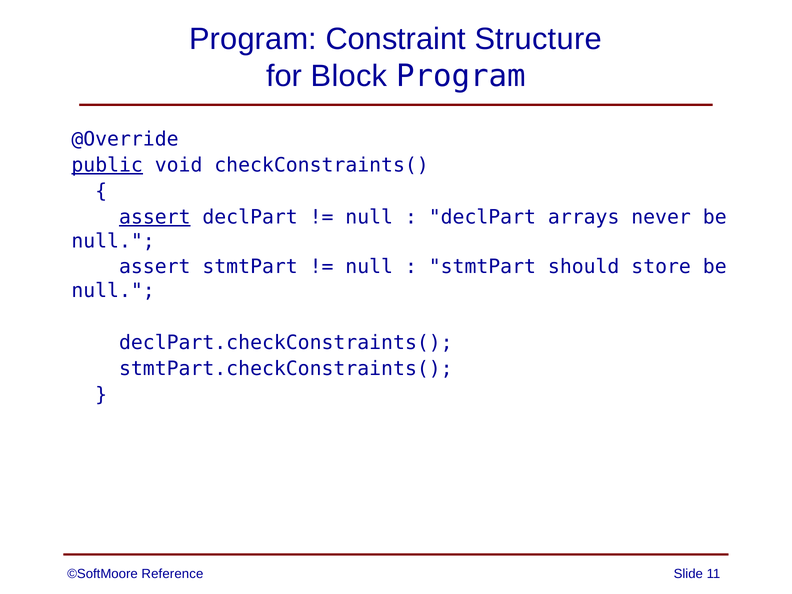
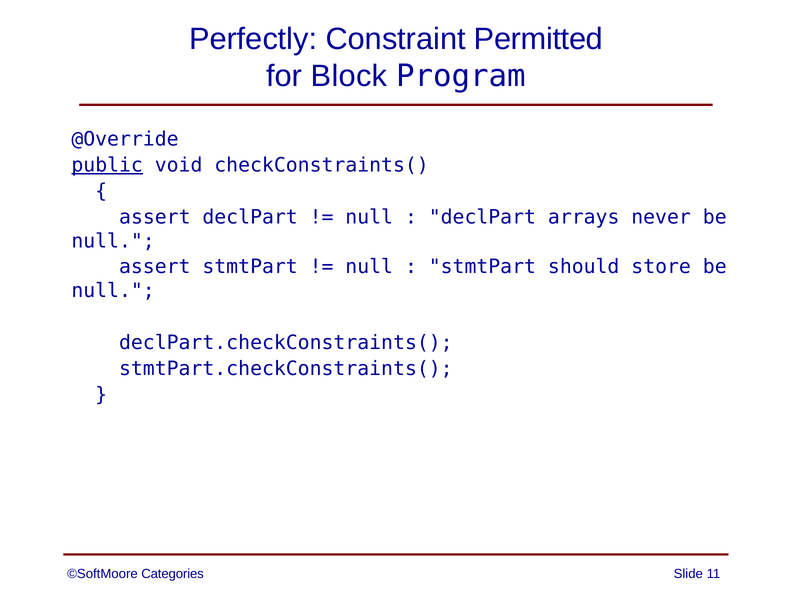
Program: Program -> Perfectly (253, 39)
Structure: Structure -> Permitted (538, 39)
assert underline: present -> none (155, 217)
Reference: Reference -> Categories (173, 574)
